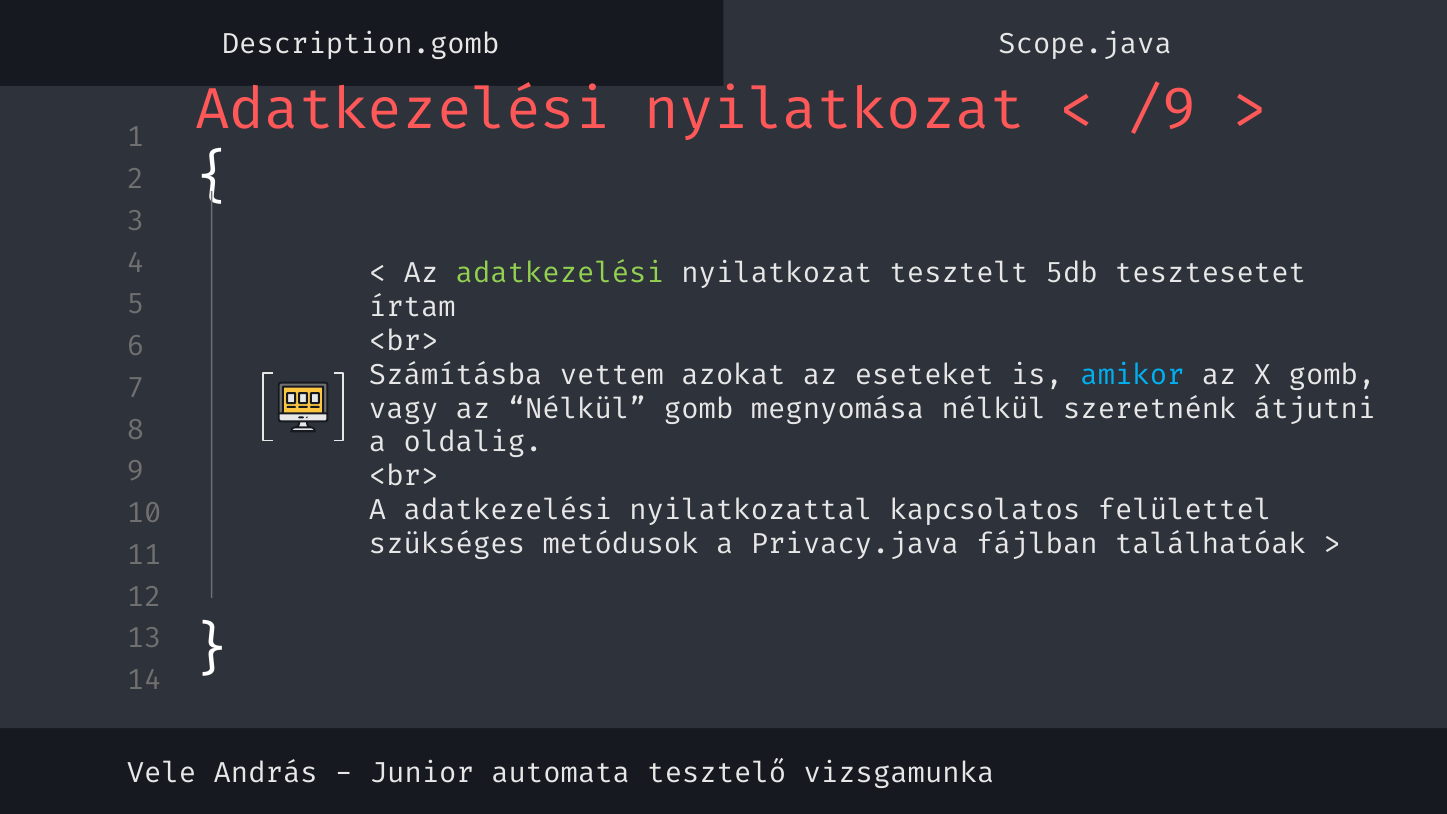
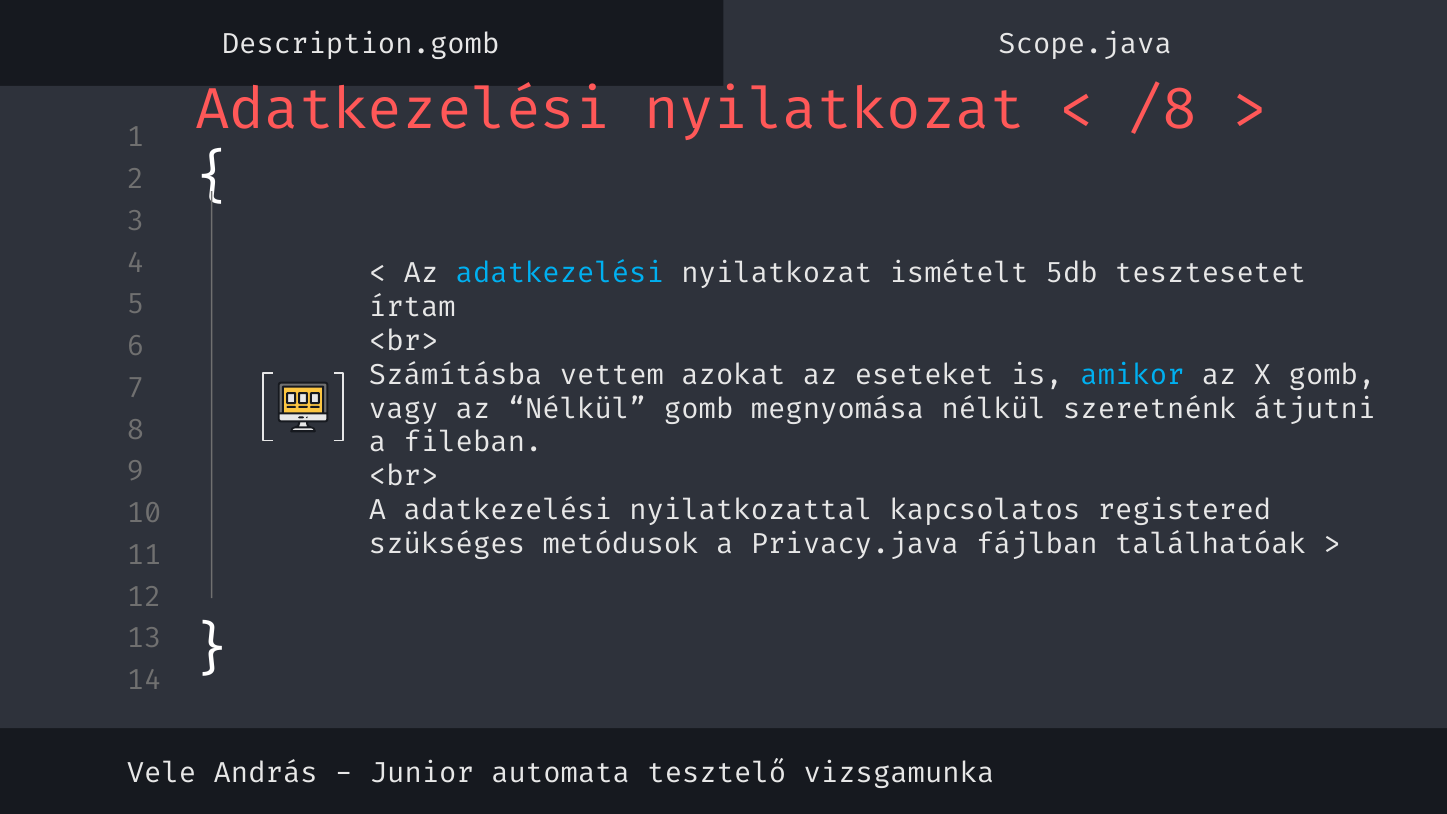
/9: /9 -> /8 (1163, 110)
adatkezelési colour: light green -> light blue (560, 274)
tesztelt: tesztelt -> ismételt (959, 274)
oldalig: oldalig -> fileban (473, 443)
felülettel: felülettel -> registered (1185, 510)
